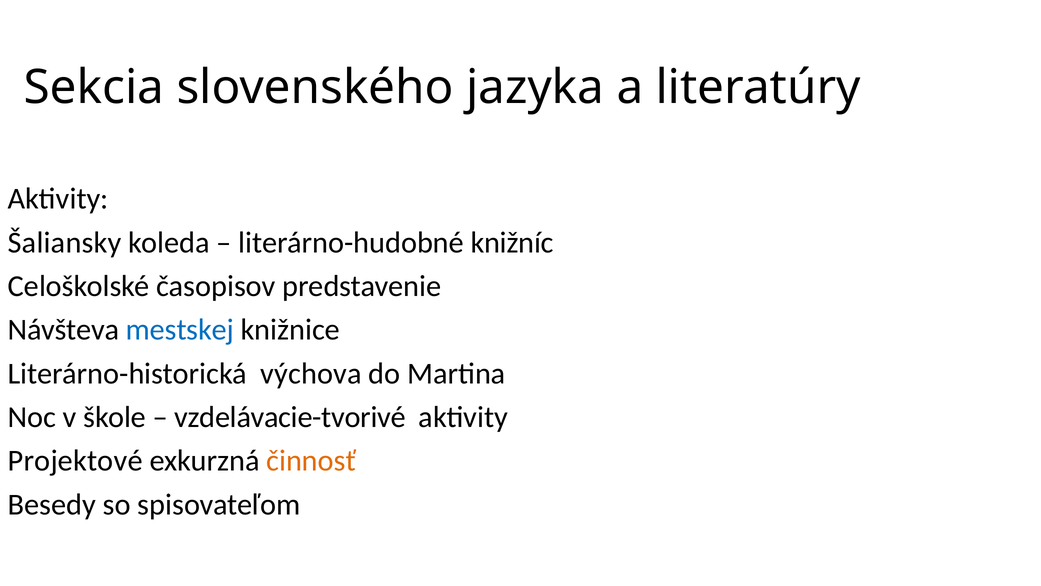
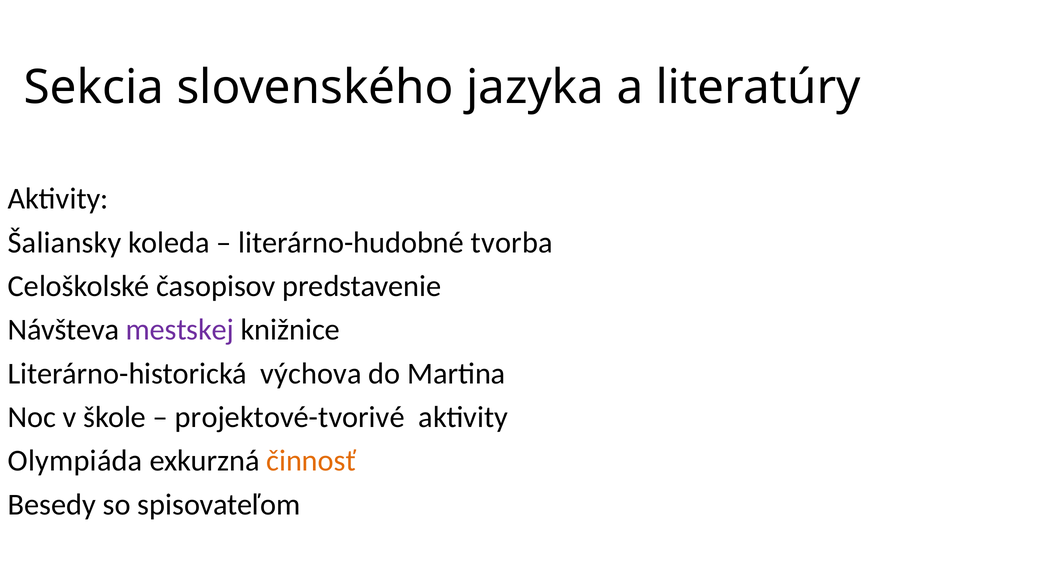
knižníc: knižníc -> tvorba (512, 242)
mestskej colour: blue -> purple (180, 330)
vzdelávacie-tvorivé: vzdelávacie-tvorivé -> projektové-tvorivé (290, 417)
Projektové: Projektové -> Olympiáda (75, 461)
